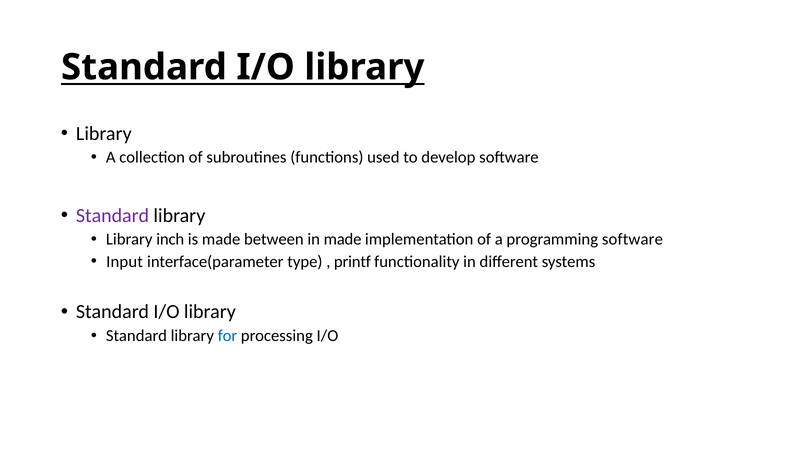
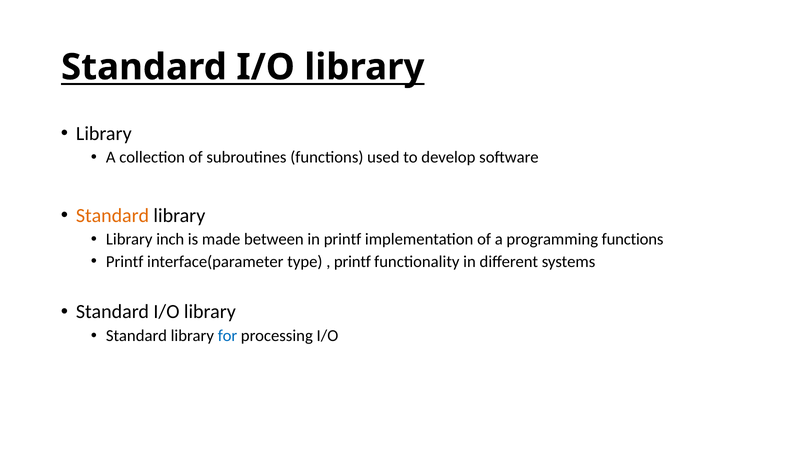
Standard colour: purple -> orange (113, 215)
in made: made -> printf (343, 239)
programming software: software -> functions (633, 239)
Input: Input -> Printf (125, 262)
